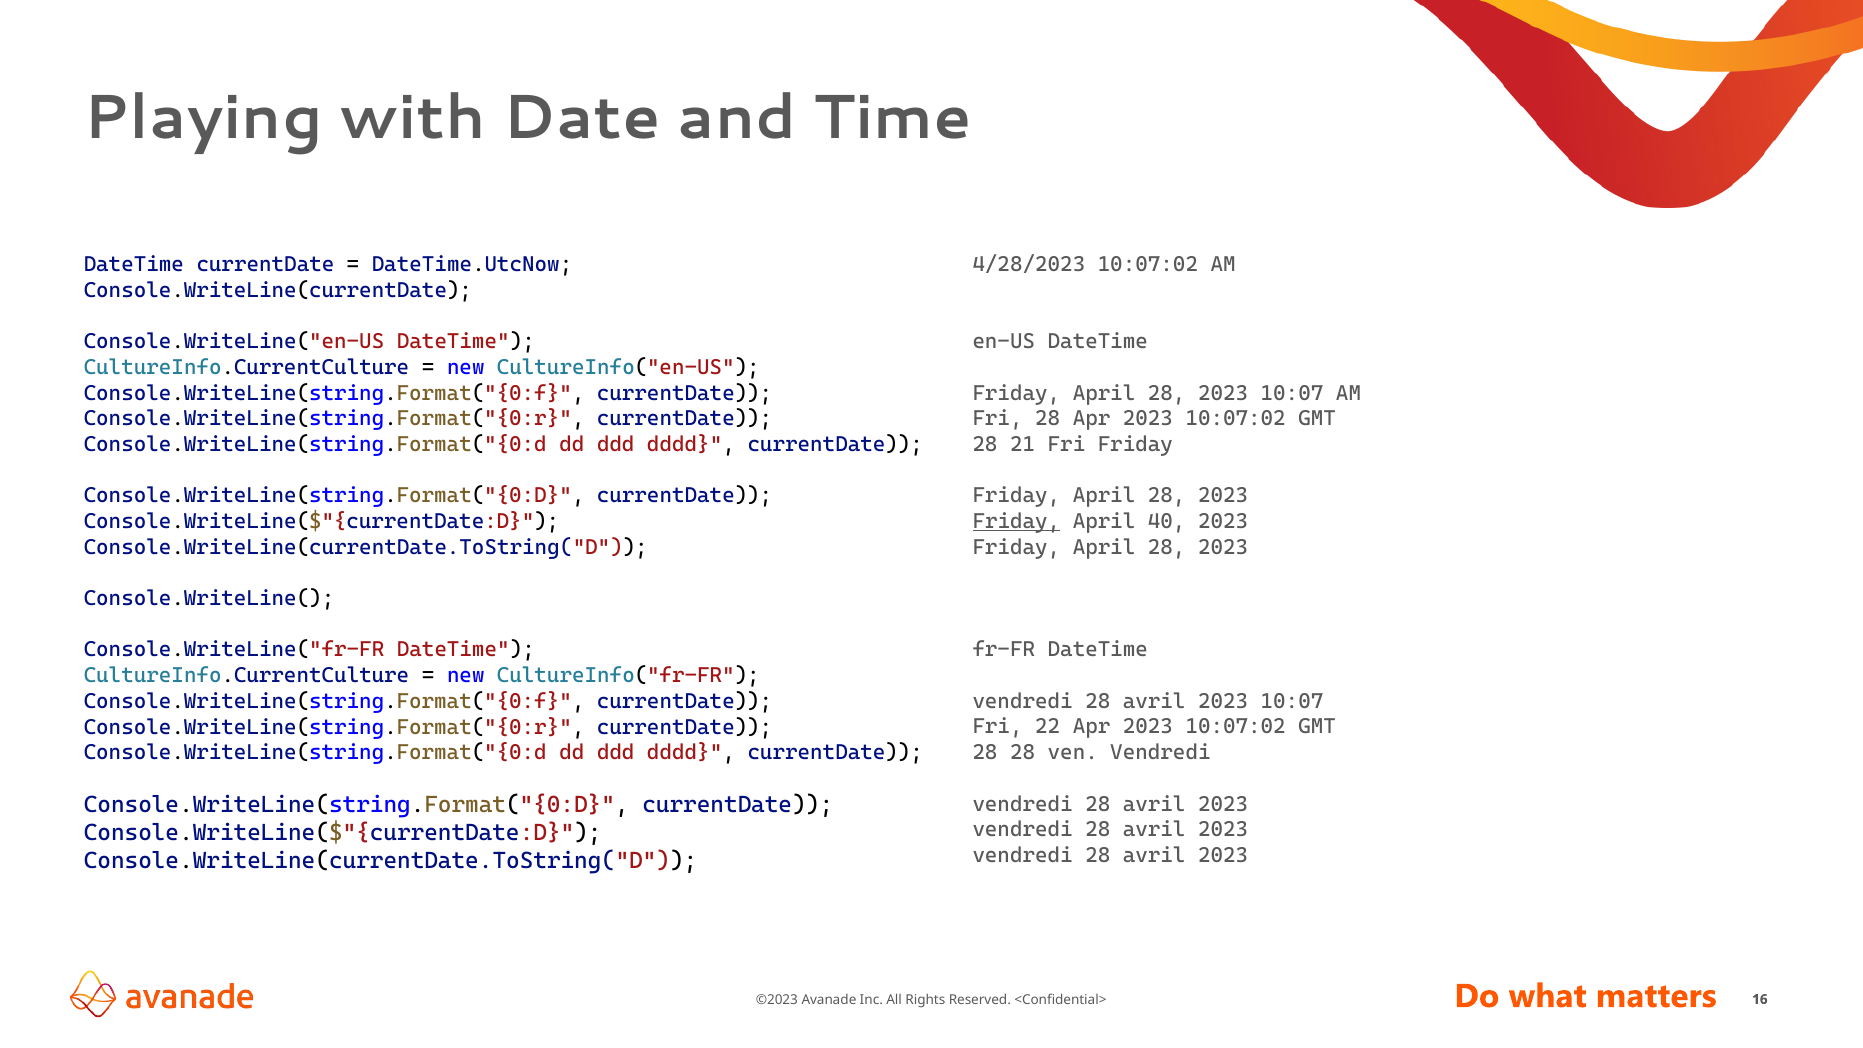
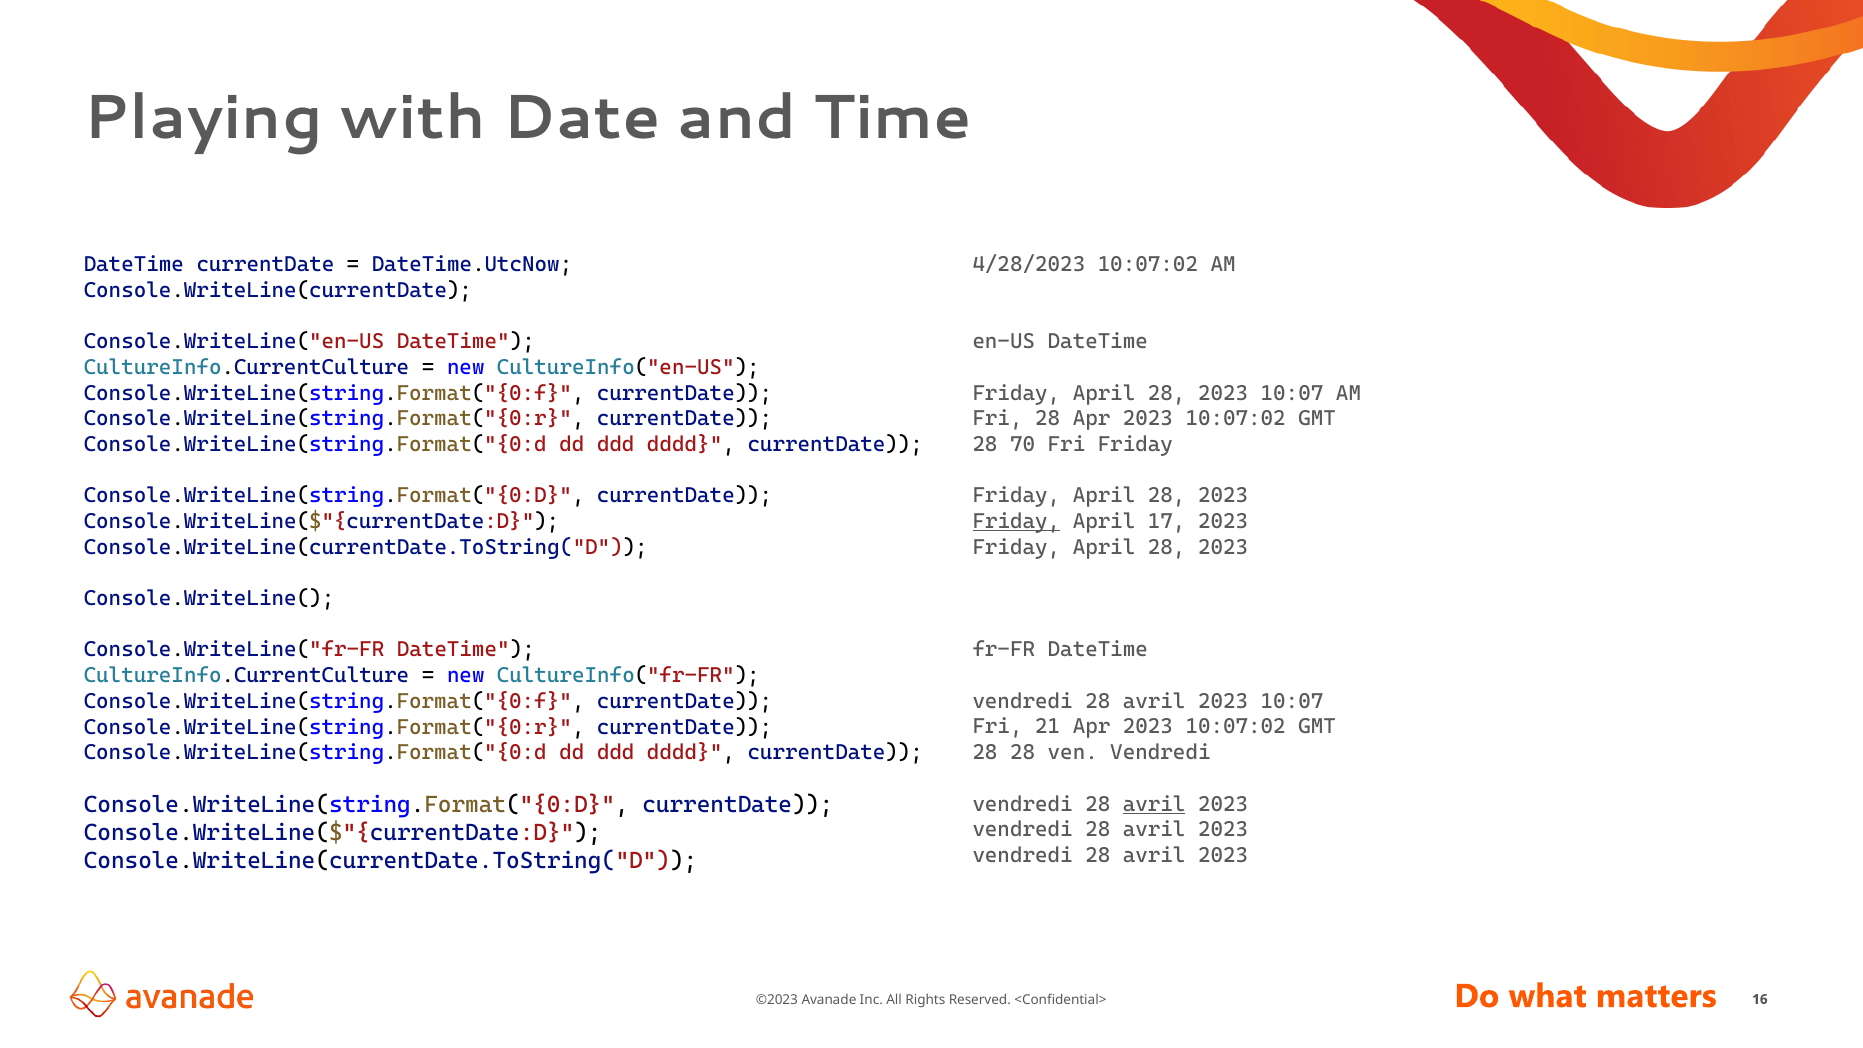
21: 21 -> 70 (1023, 444)
40: 40 -> 17 (1167, 521)
22: 22 -> 21 (1048, 727)
avril underline: none -> present (1154, 804)
